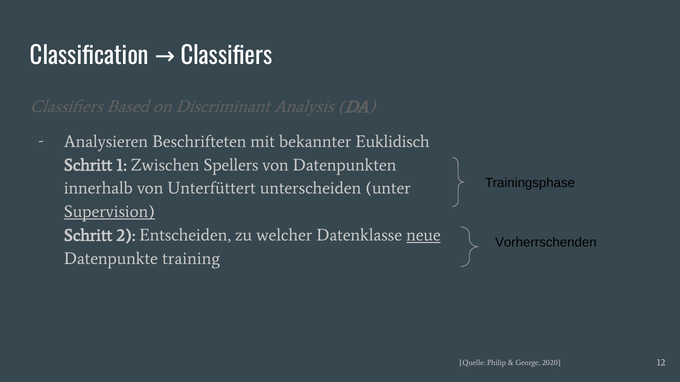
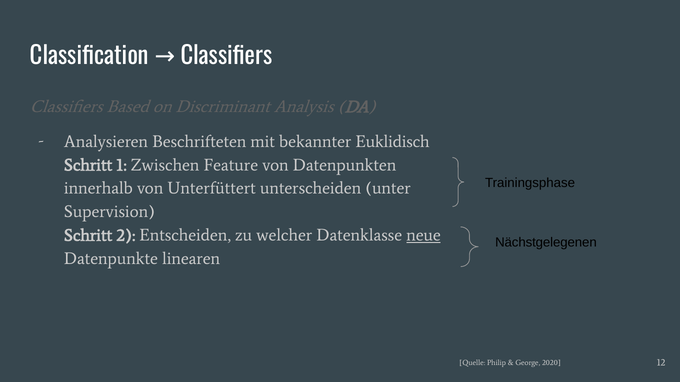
Spellers: Spellers -> Feature (231, 165)
Supervision underline: present -> none (109, 212)
Vorherrschenden: Vorherrschenden -> Nächstgelegenen (546, 243)
training: training -> linearen (191, 259)
